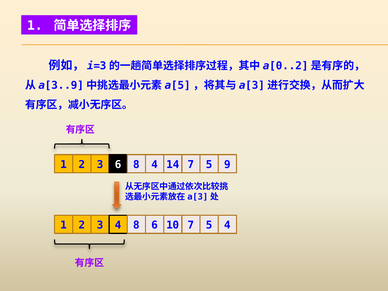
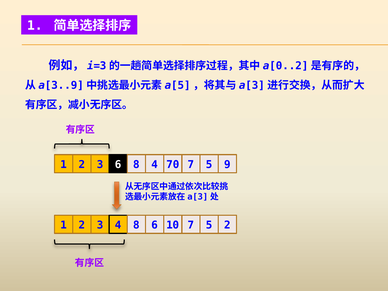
14: 14 -> 70 (173, 164)
5 4: 4 -> 2 (227, 225)
